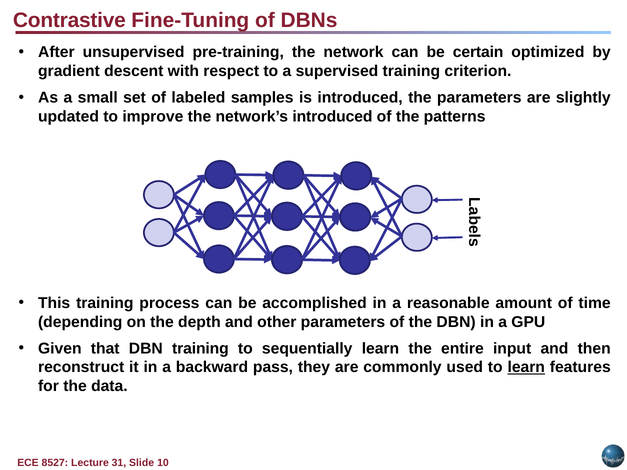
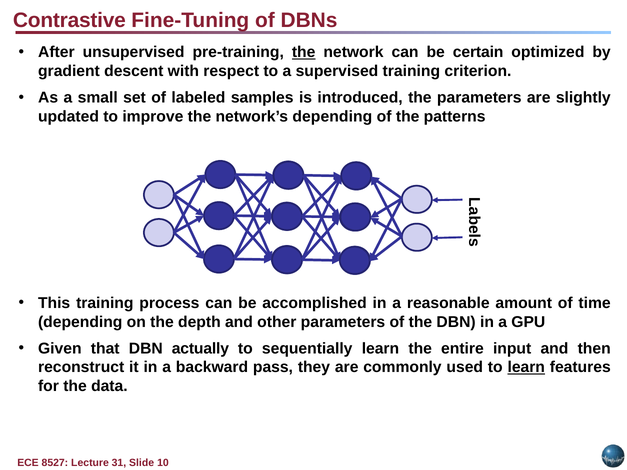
the underline: none -> present (304, 52)
network’s introduced: introduced -> depending (332, 117)
DBN training: training -> actually (200, 349)
